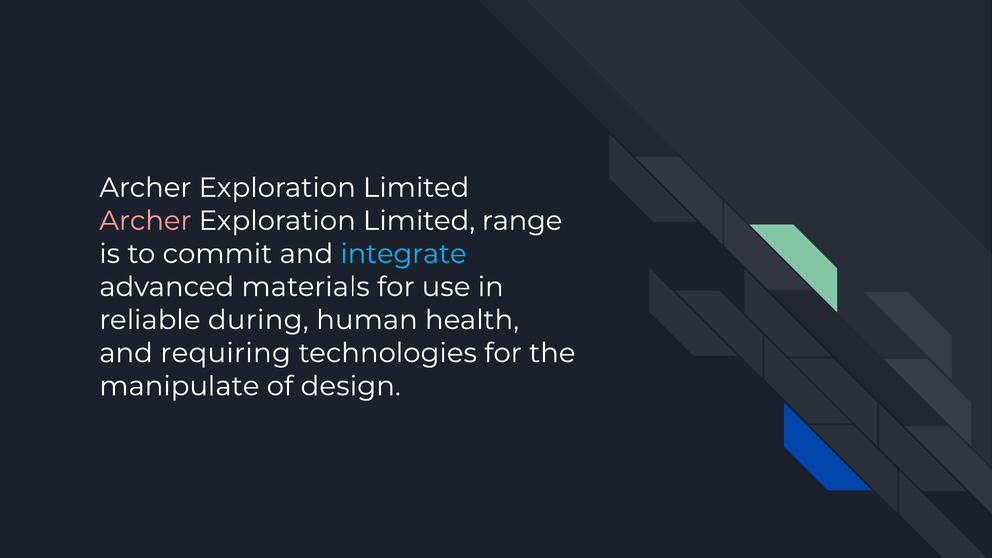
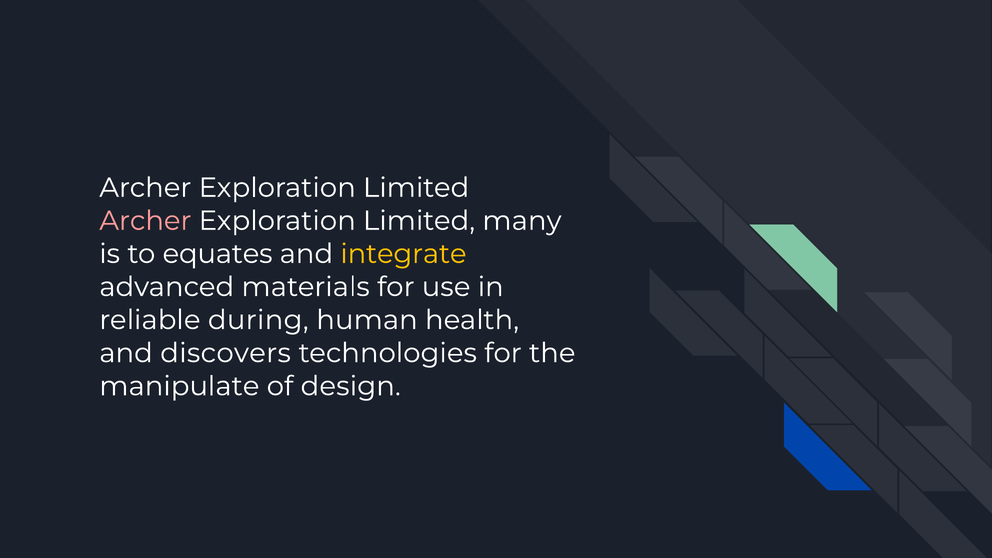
range: range -> many (522, 221)
commit: commit -> equates (218, 254)
integrate colour: light blue -> yellow (403, 254)
requiring: requiring -> discovers (226, 353)
